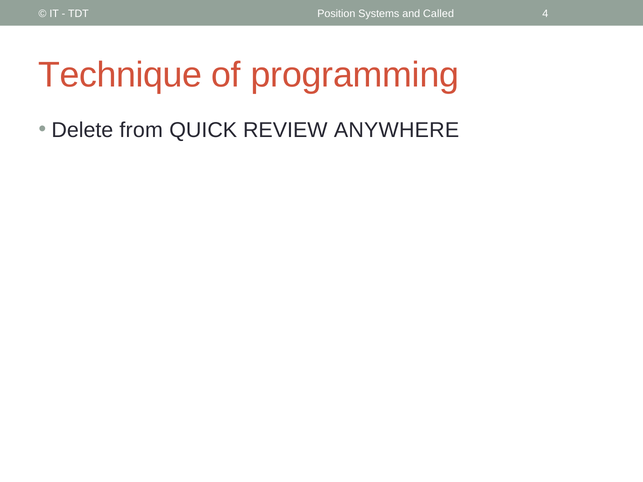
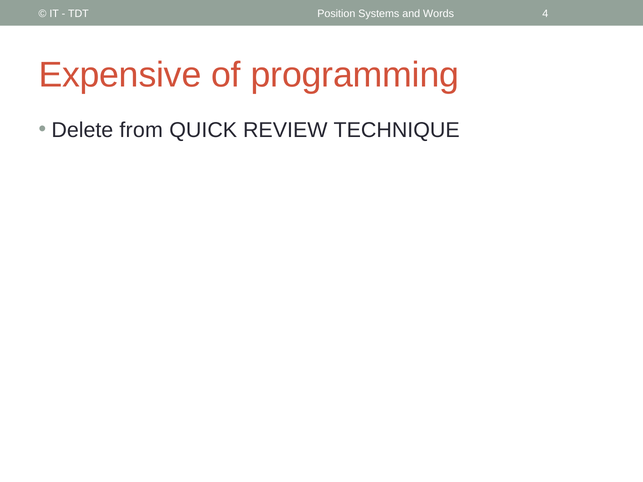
Called: Called -> Words (439, 14)
Technique: Technique -> Expensive (120, 75)
ANYWHERE: ANYWHERE -> TECHNIQUE (397, 130)
